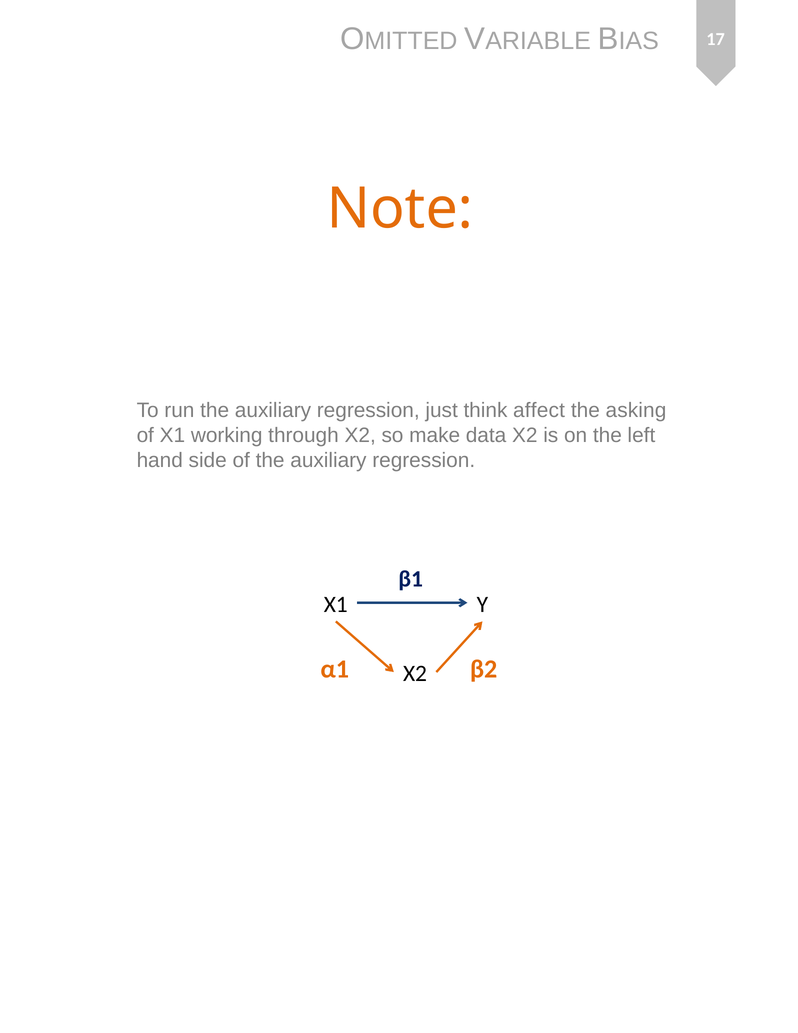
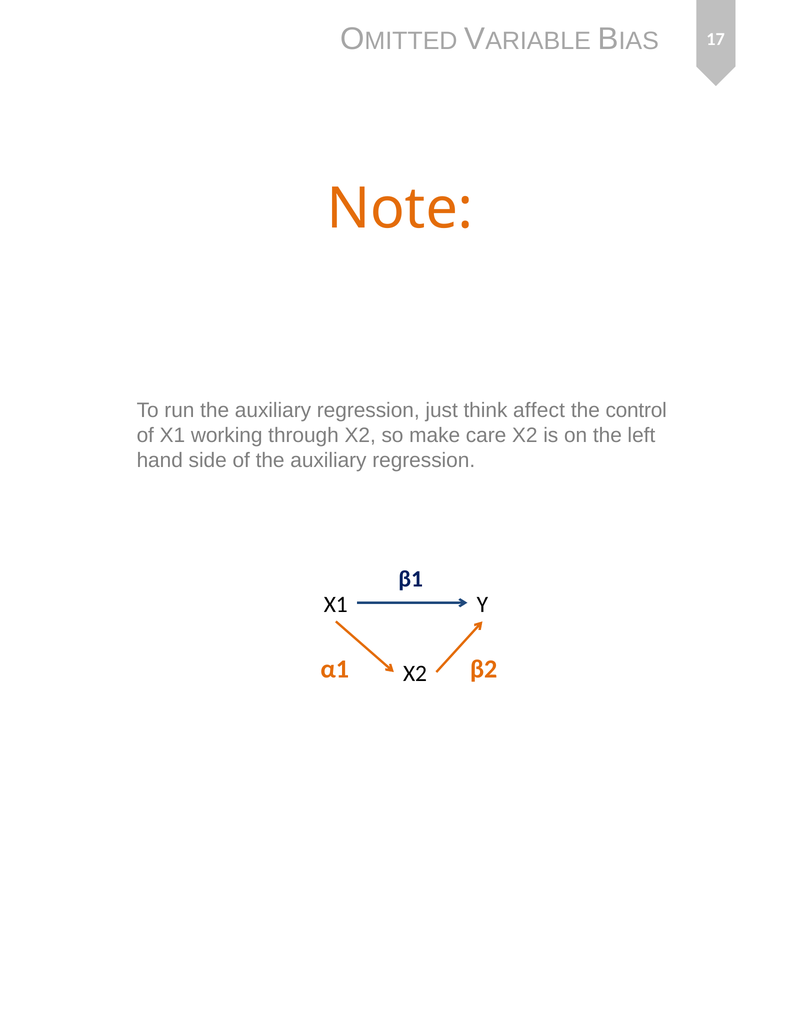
asking: asking -> control (636, 410)
data: data -> care (486, 435)
